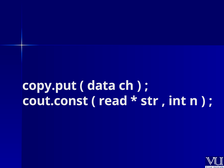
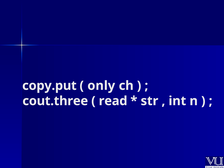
data: data -> only (101, 86)
cout.const: cout.const -> cout.three (55, 101)
